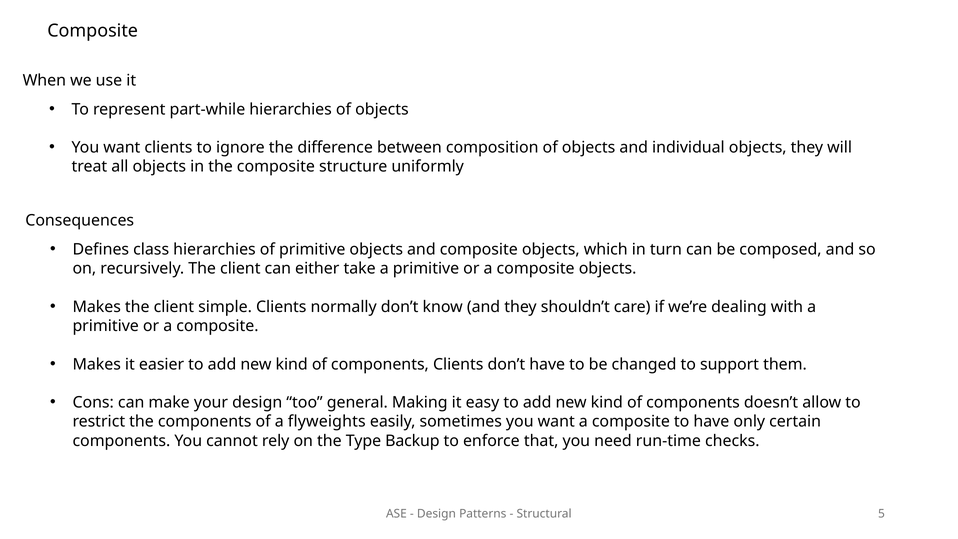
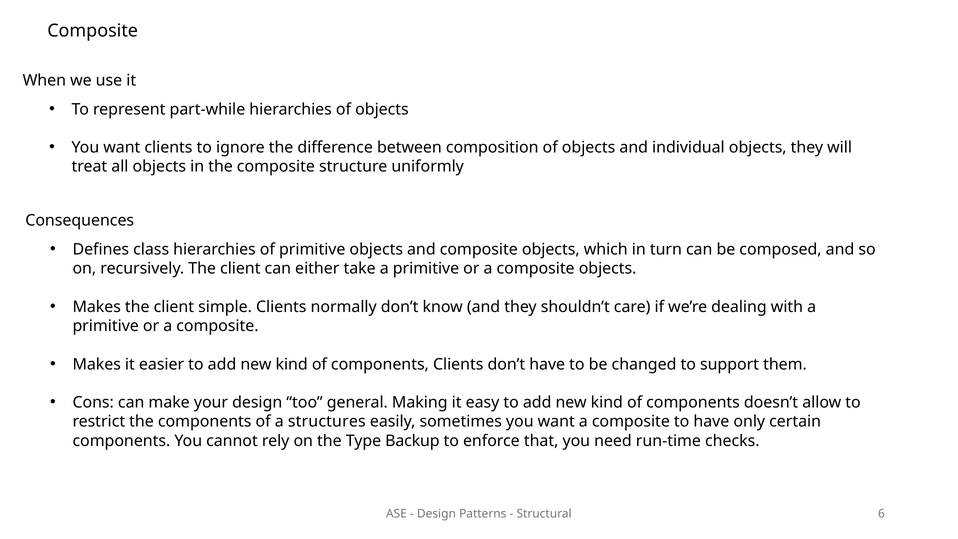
flyweights: flyweights -> structures (327, 422)
5: 5 -> 6 (882, 514)
